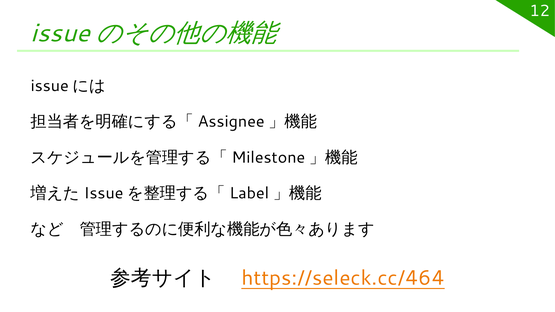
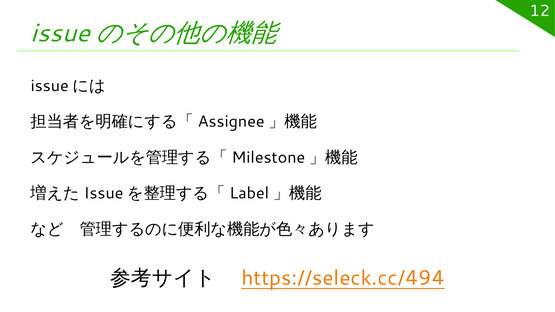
https://seleck.cc/464: https://seleck.cc/464 -> https://seleck.cc/494 (343, 278)
